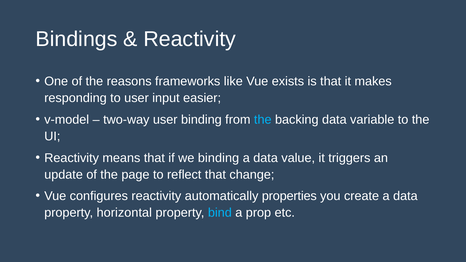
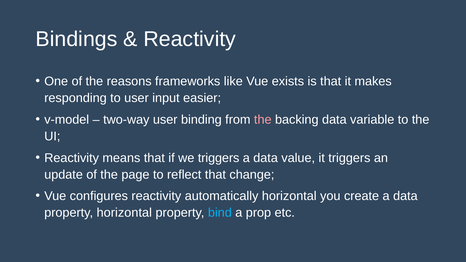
the colour: light blue -> pink (263, 120)
we binding: binding -> triggers (219, 158)
automatically properties: properties -> horizontal (289, 196)
